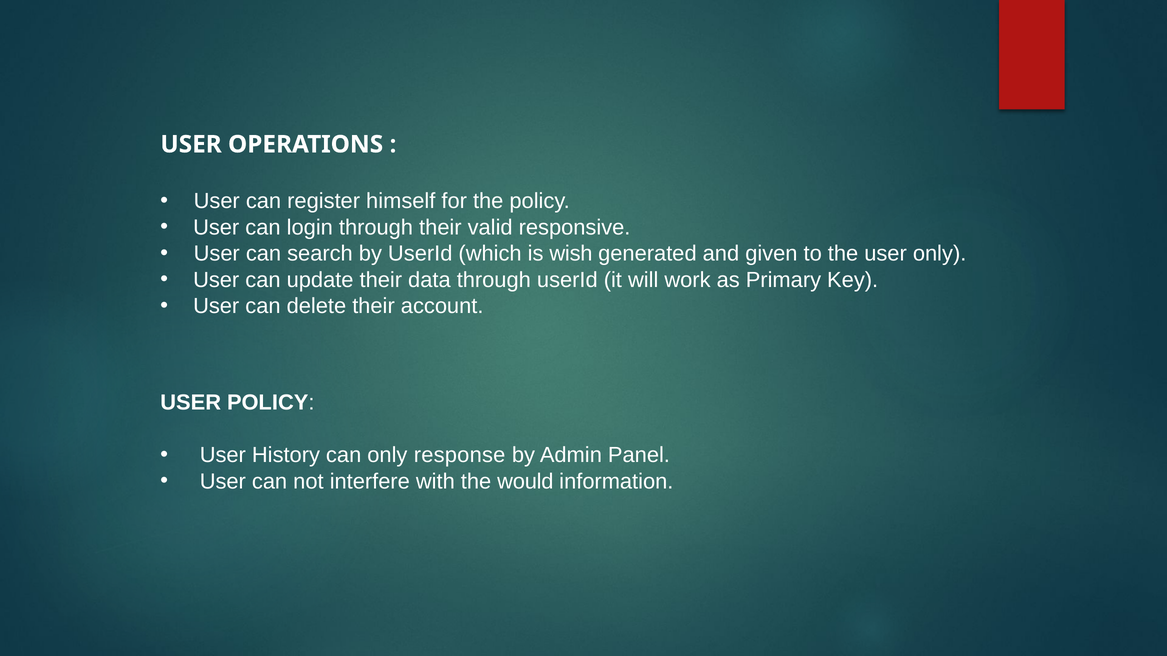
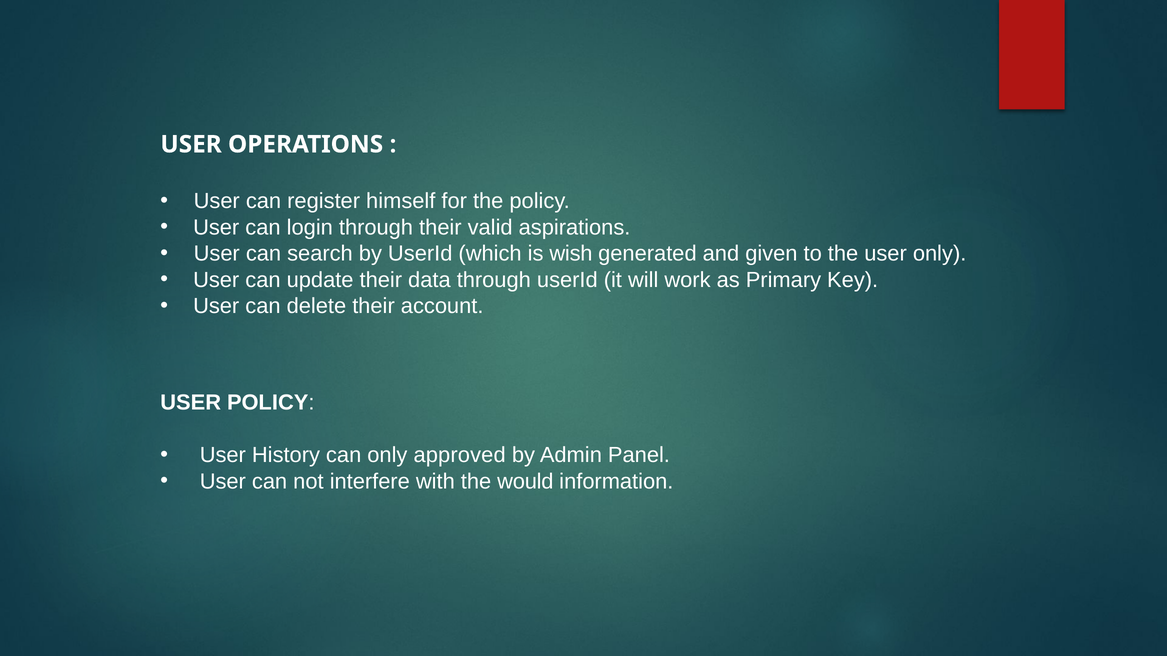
responsive: responsive -> aspirations (575, 227)
response: response -> approved (460, 455)
